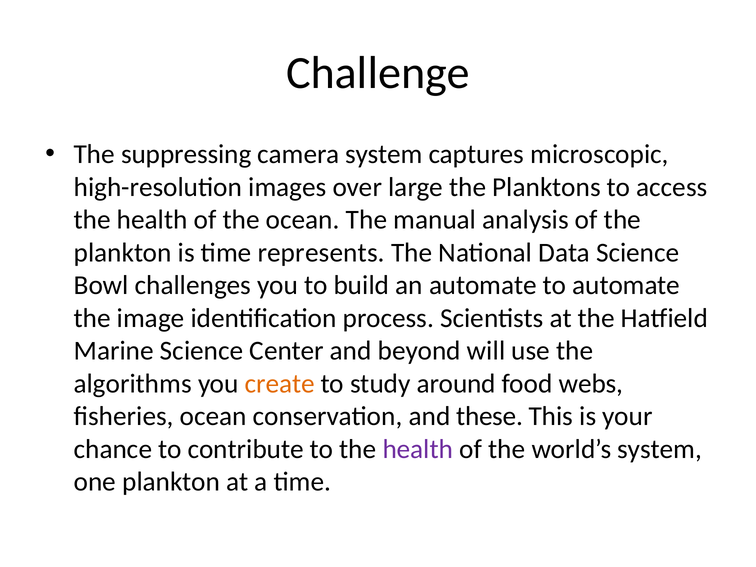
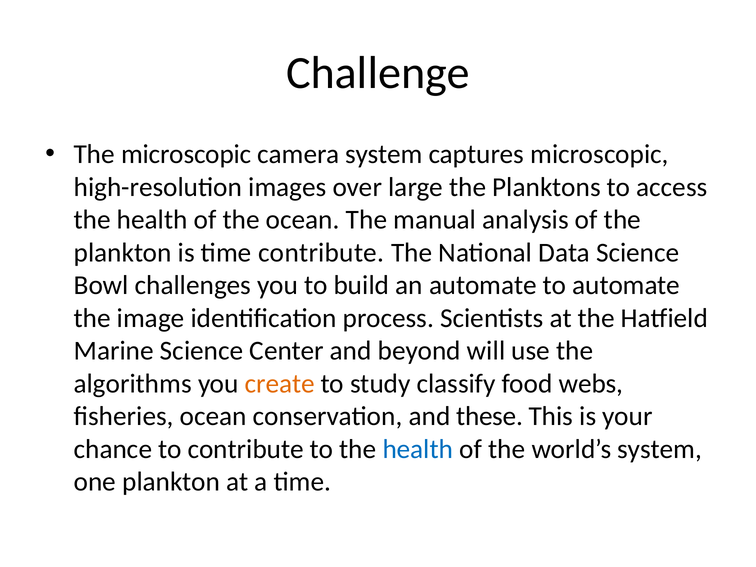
The suppressing: suppressing -> microscopic (186, 154)
time represents: represents -> contribute (321, 253)
around: around -> classify (456, 384)
health colour: purple -> blue (418, 449)
